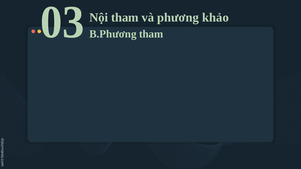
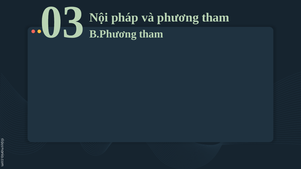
Nội tham: tham -> pháp (125, 18)
phương khảo: khảo -> tham (216, 18)
